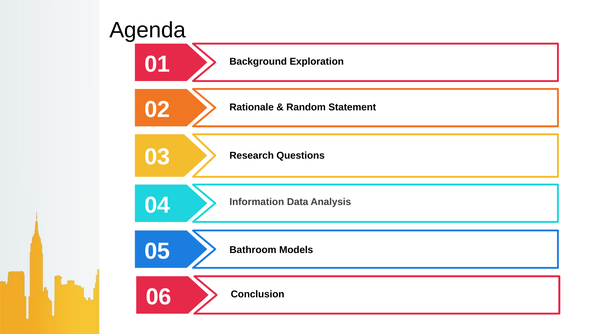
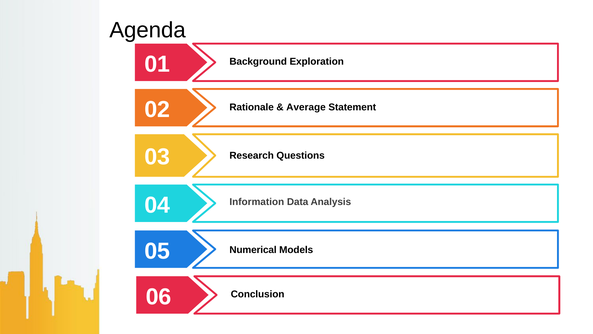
Random: Random -> Average (306, 107)
Bathroom: Bathroom -> Numerical (253, 250)
